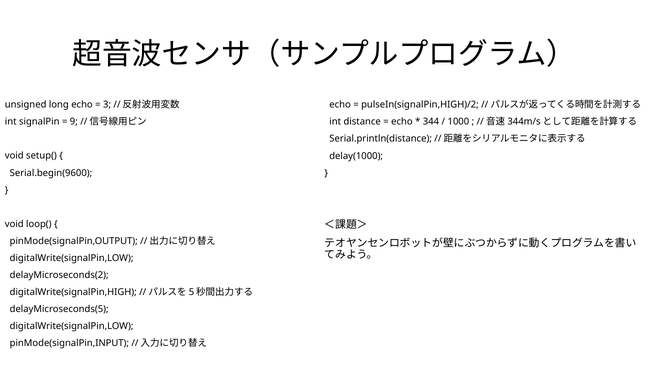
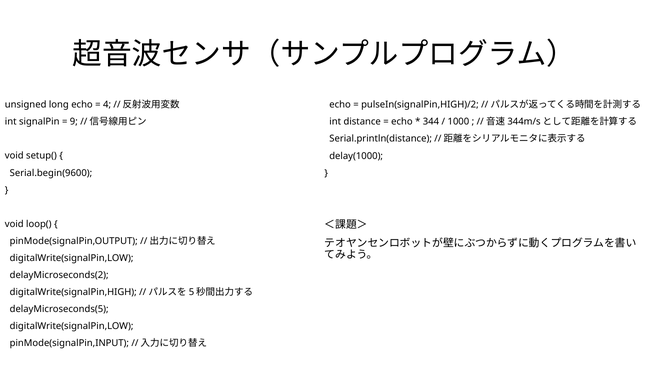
3: 3 -> 4 (107, 105)
